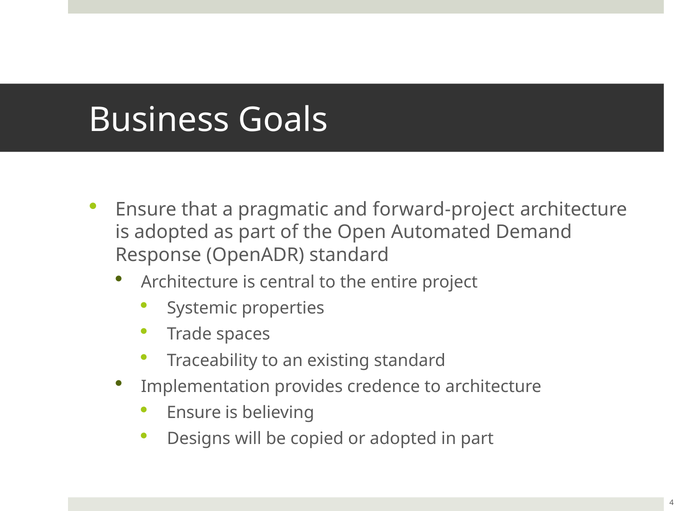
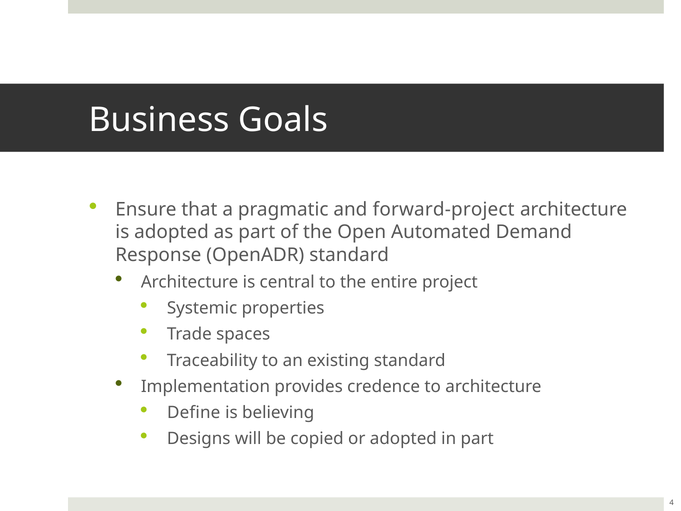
Ensure: Ensure -> Define (194, 412)
